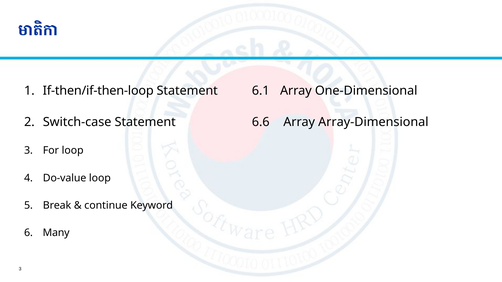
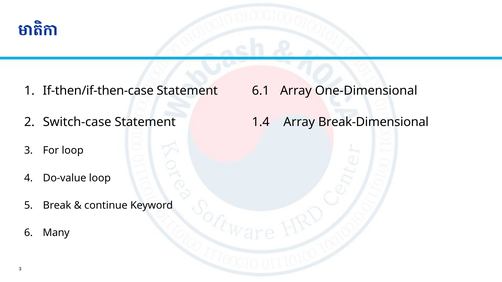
If-then/if-then-loop: If-then/if-then-loop -> If-then/if-then-case (98, 91)
6.6: 6.6 -> 1.4 (261, 122)
Array-Dimensional: Array-Dimensional -> Break-Dimensional (373, 122)
